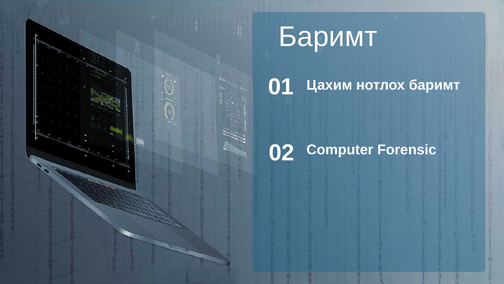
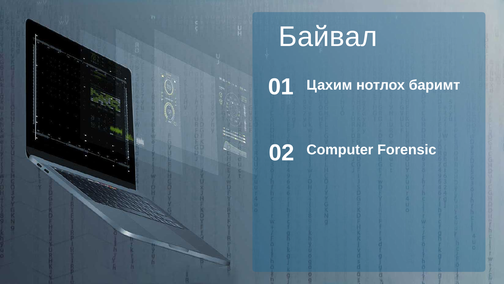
Баримт: Баримт -> Байвал (328, 37)
